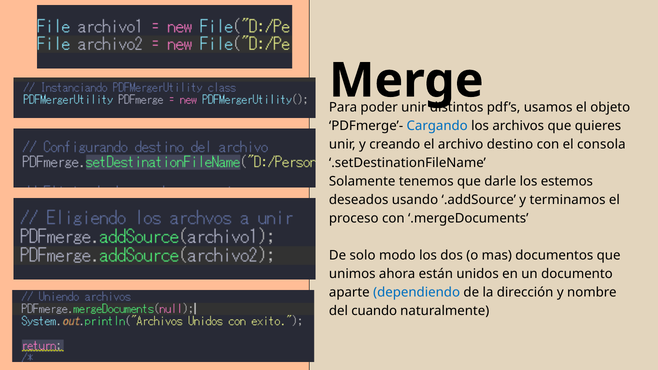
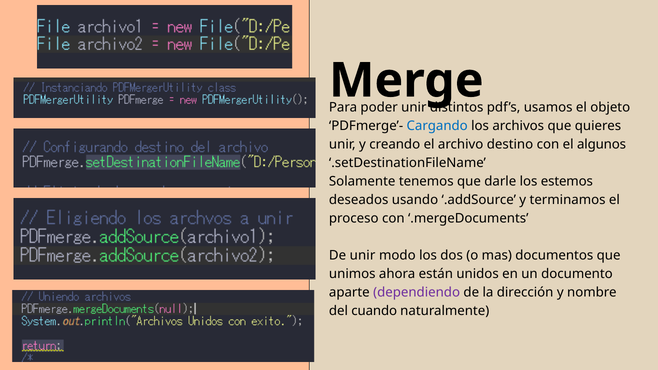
consola: consola -> algunos (602, 144)
De solo: solo -> unir (363, 256)
dependiendo colour: blue -> purple (417, 293)
